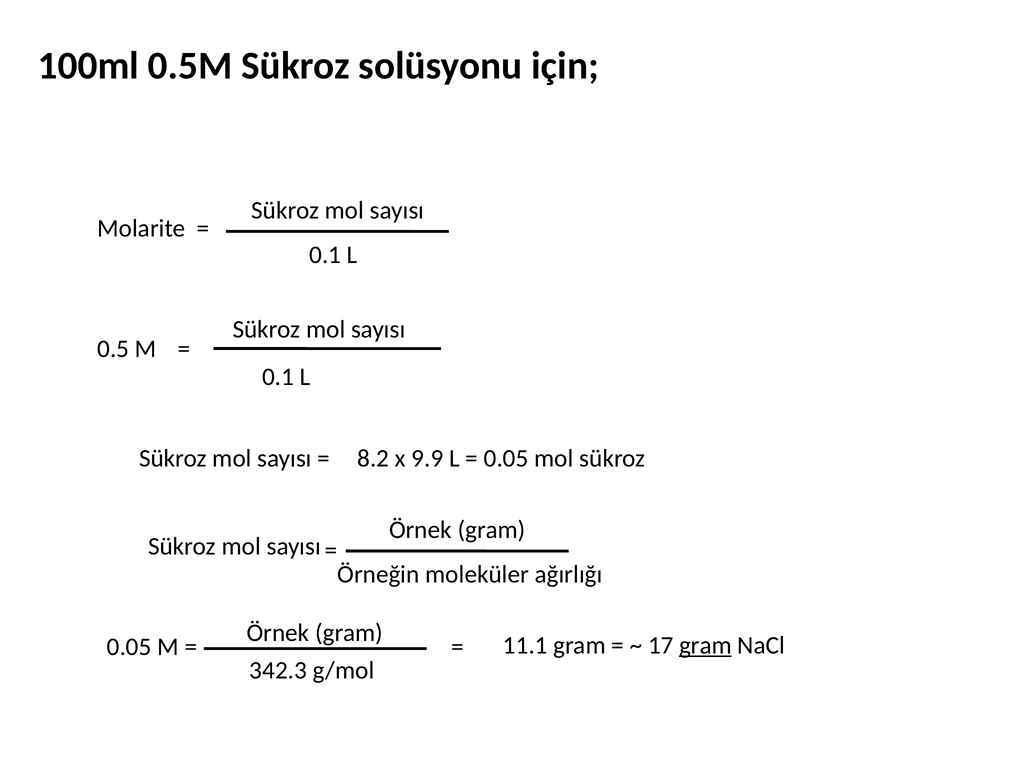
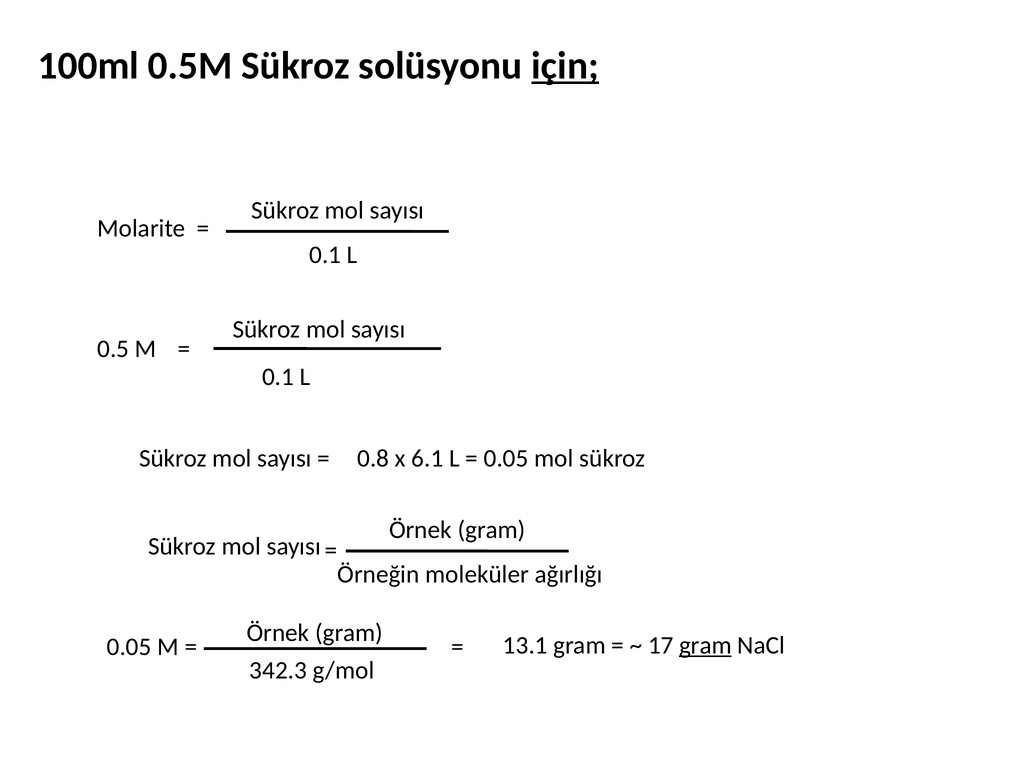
için underline: none -> present (565, 66)
8.2: 8.2 -> 0.8 (373, 459)
9.9: 9.9 -> 6.1 (427, 459)
11.1: 11.1 -> 13.1 (525, 646)
